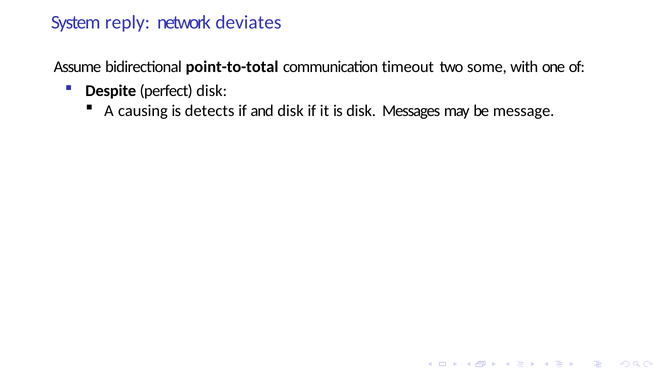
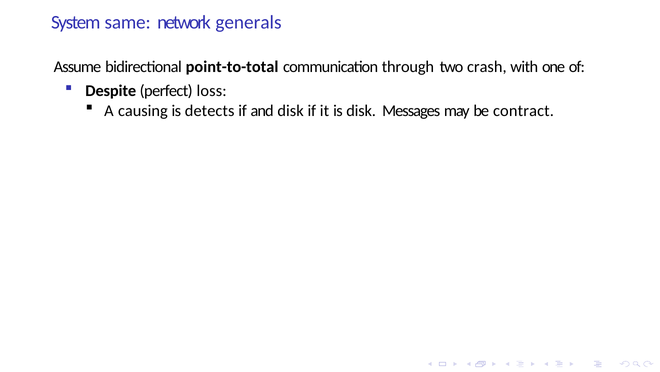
reply: reply -> same (128, 22)
deviates: deviates -> generals (248, 22)
timeout: timeout -> through (408, 67)
some: some -> crash (487, 67)
perfect disk: disk -> loss (212, 91)
message: message -> contract (524, 110)
